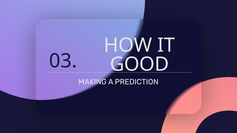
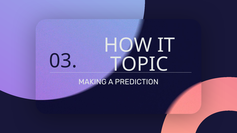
GOOD: GOOD -> TOPIC (139, 64)
